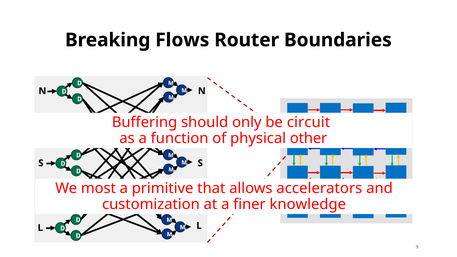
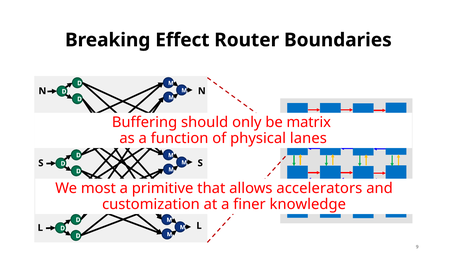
Flows: Flows -> Effect (182, 40)
circuit: circuit -> matrix (309, 122)
other: other -> lanes (308, 138)
